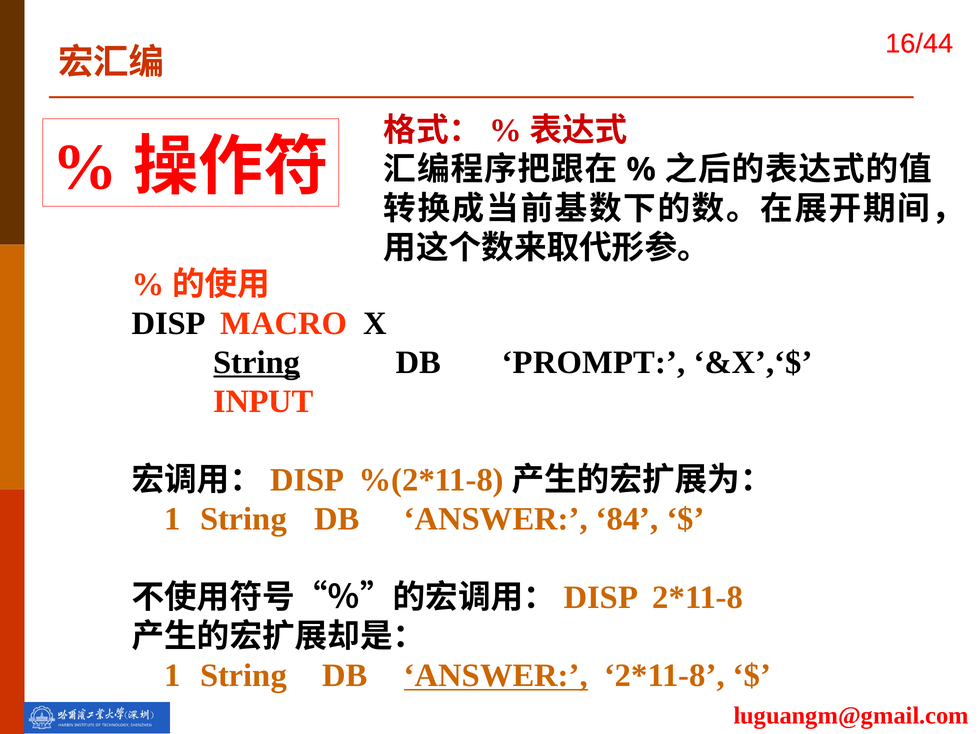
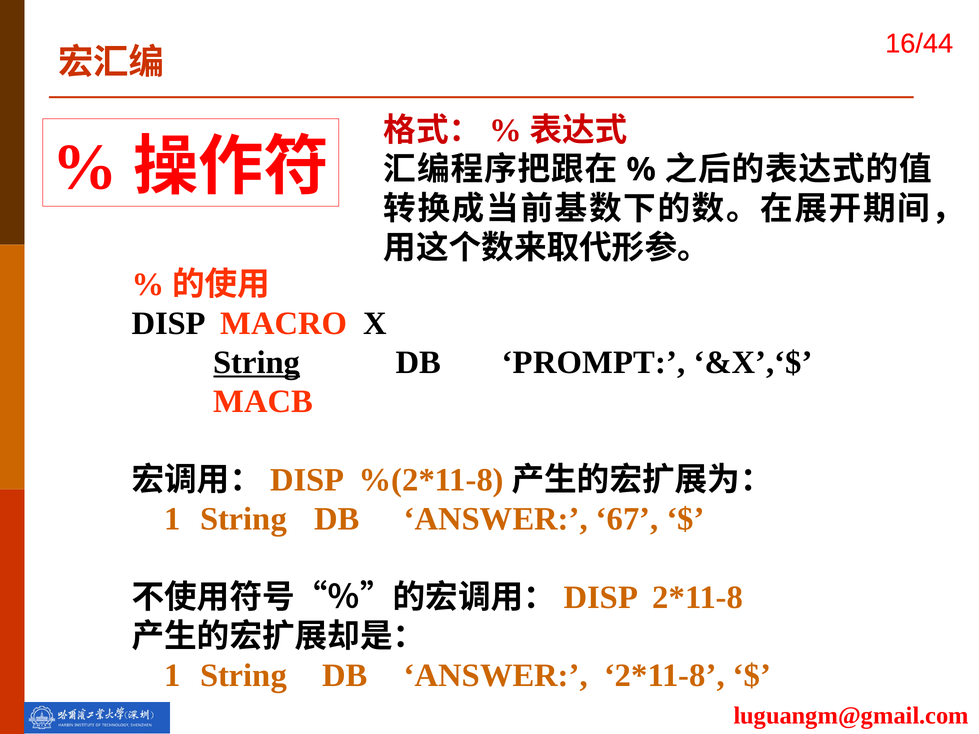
INPUT: INPUT -> MACB (263, 402)
84: 84 -> 67 (627, 519)
ANSWER underline: present -> none (496, 676)
